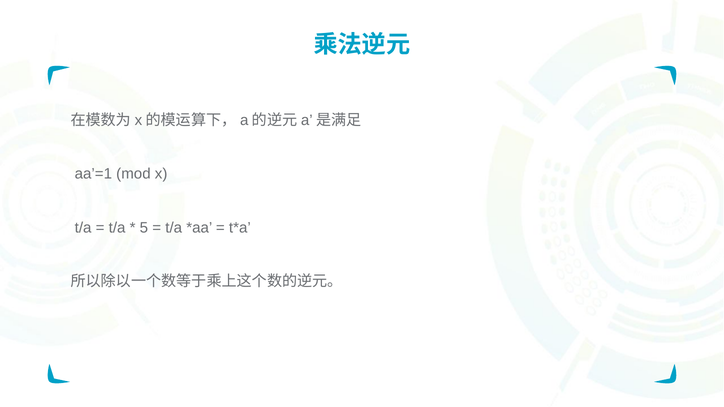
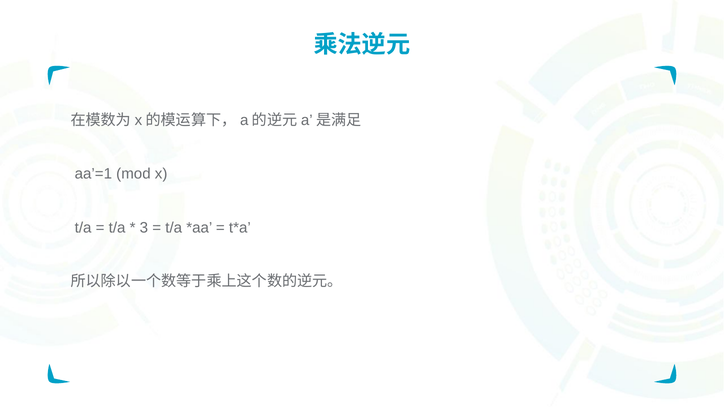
5: 5 -> 3 (144, 228)
